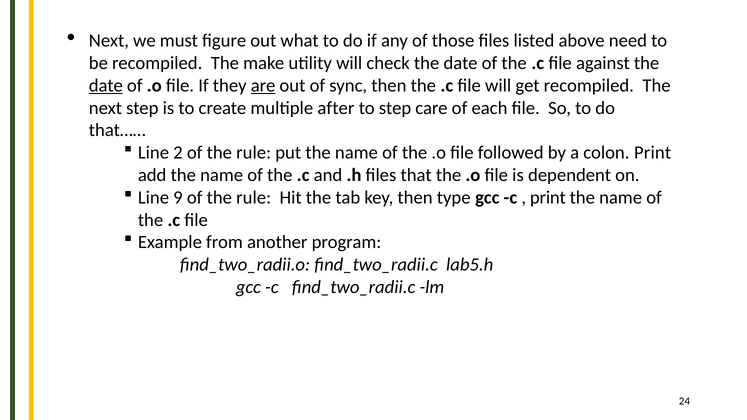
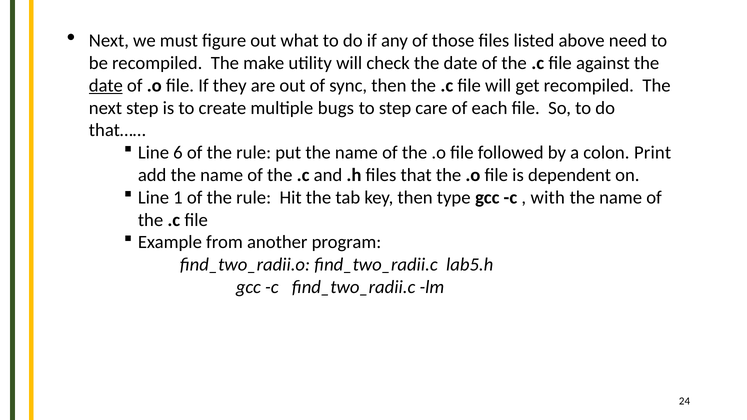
are underline: present -> none (263, 86)
after: after -> bugs (336, 108)
2: 2 -> 6 (178, 153)
9: 9 -> 1 (178, 198)
print: print -> with (548, 198)
